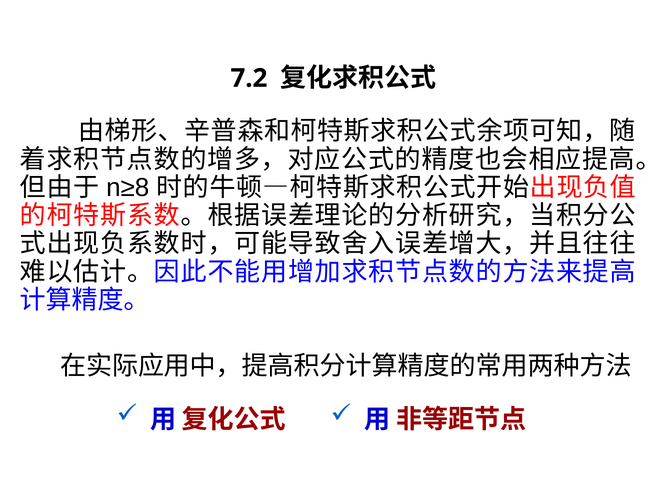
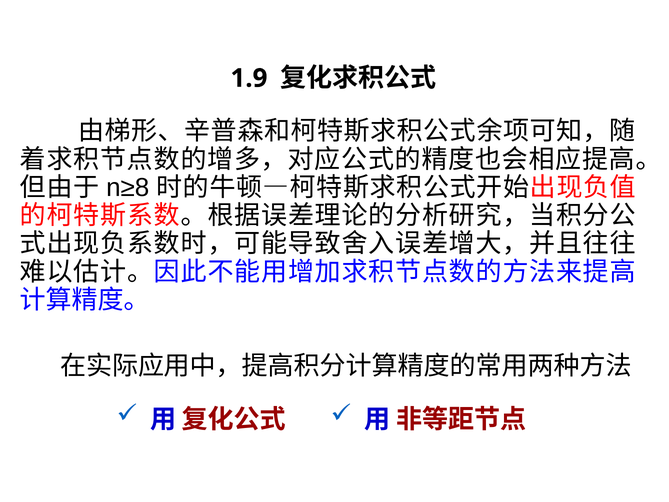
7.2: 7.2 -> 1.9 (249, 78)
